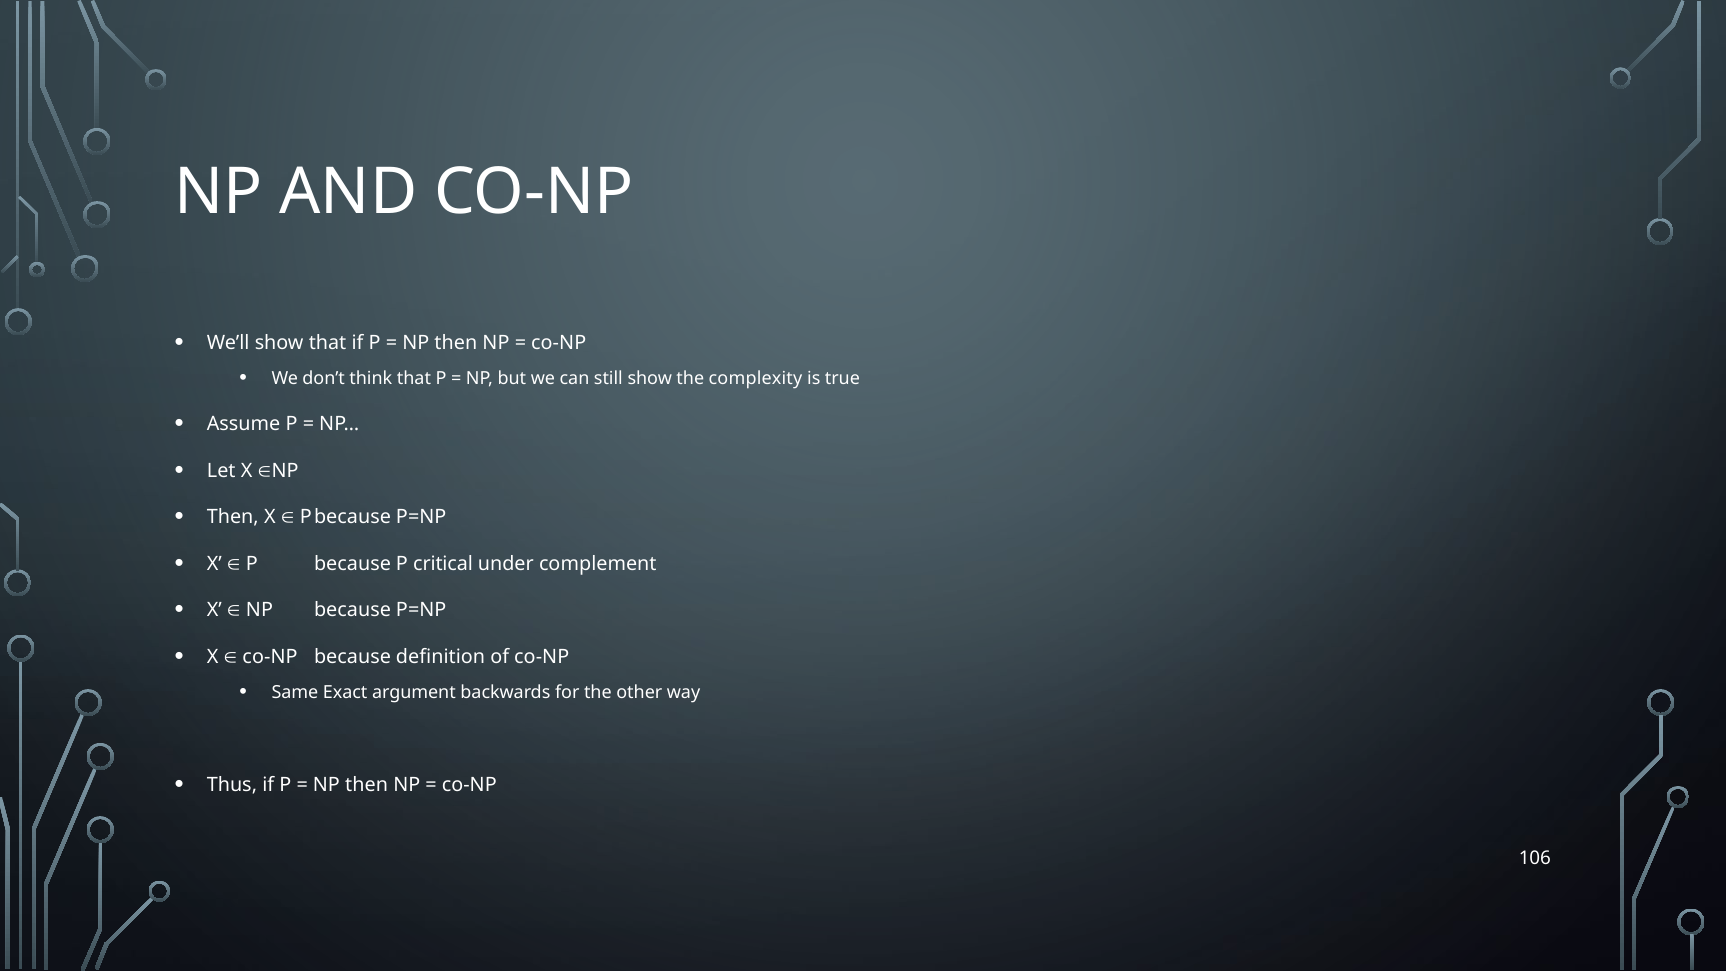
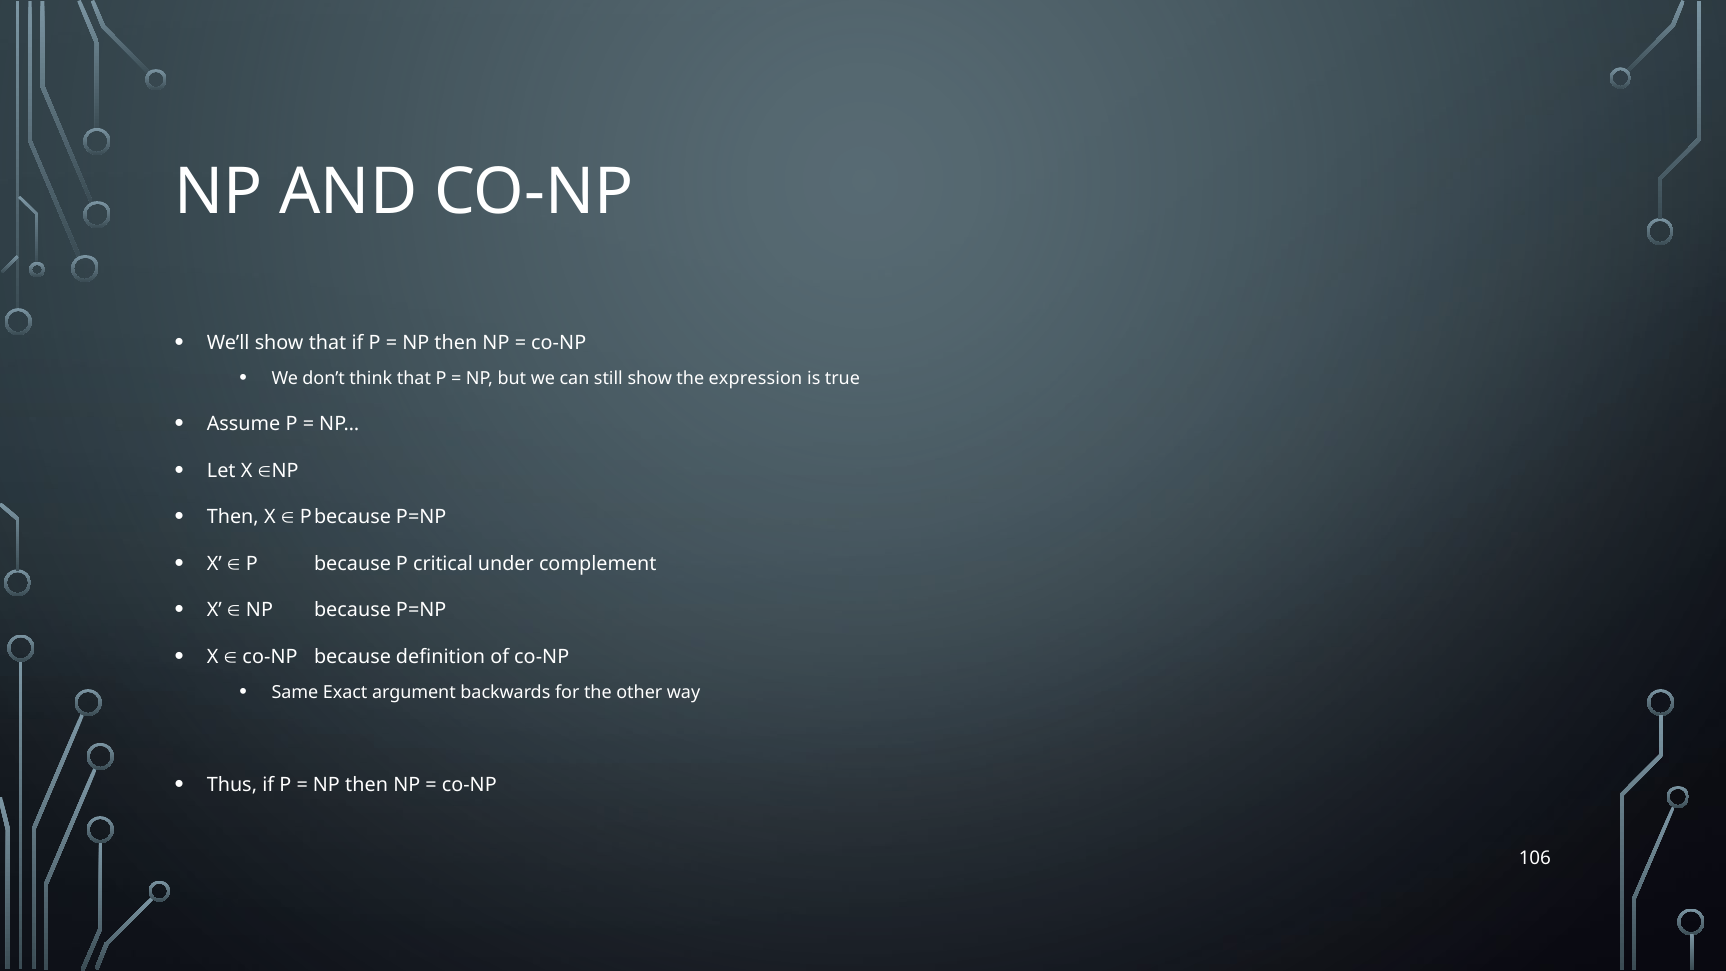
complexity: complexity -> expression (755, 379)
